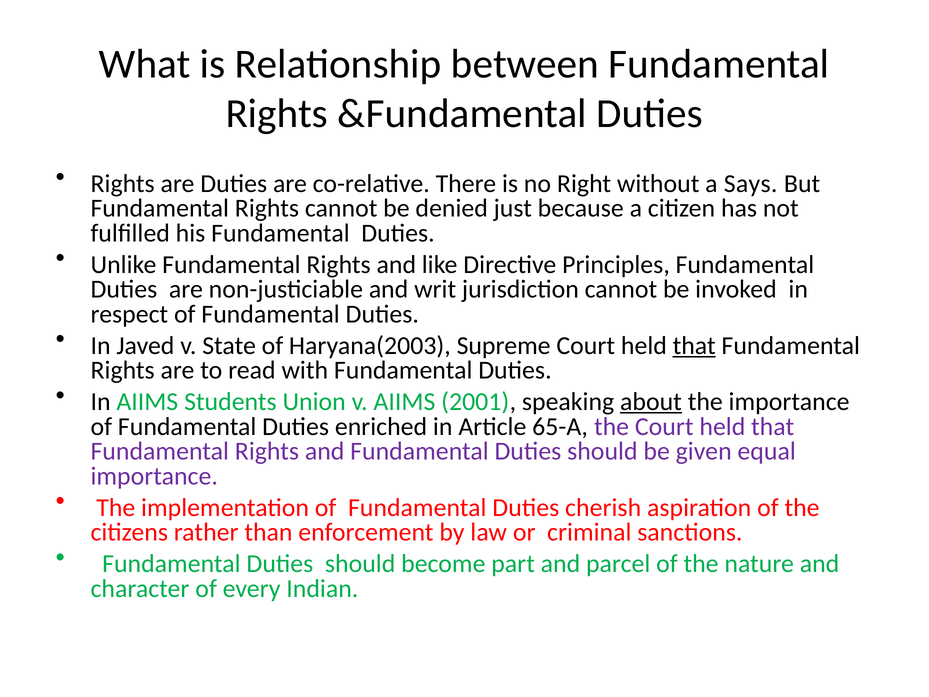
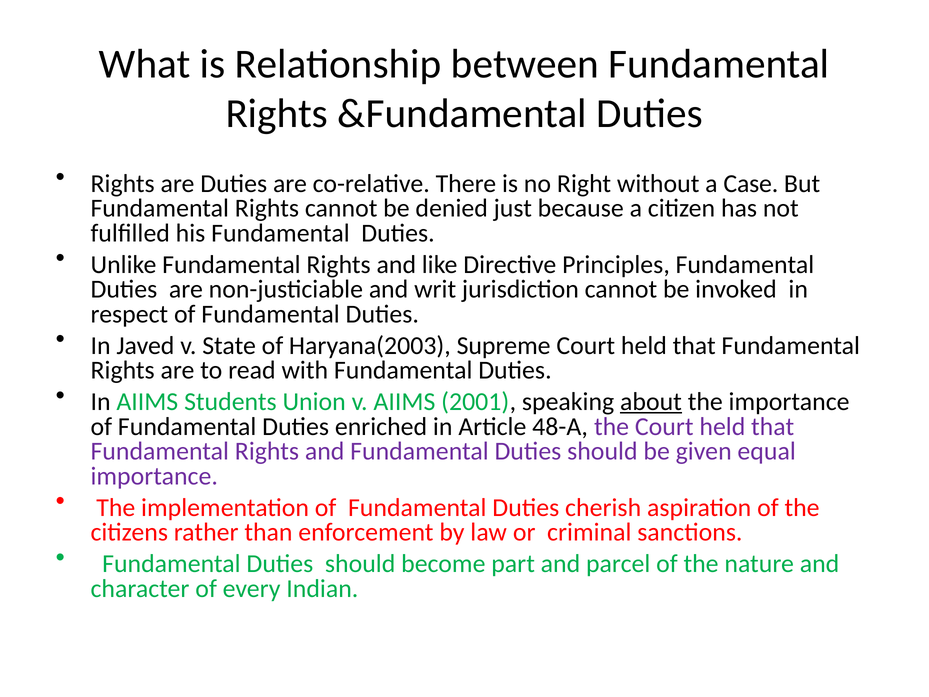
Says: Says -> Case (751, 183)
that underline: present -> none (694, 345)
65-A: 65-A -> 48-A (560, 426)
